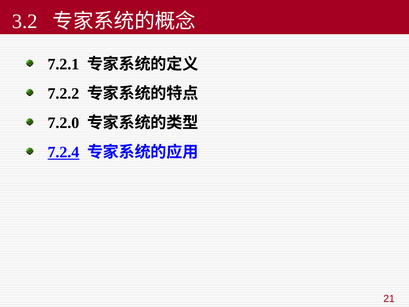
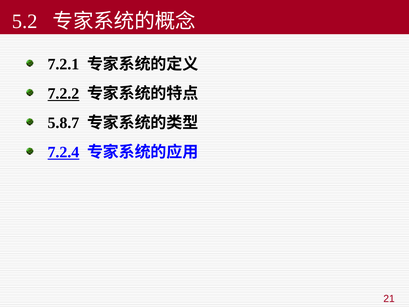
3.2: 3.2 -> 5.2 (25, 21)
7.2.2 underline: none -> present (63, 94)
7.2.0: 7.2.0 -> 5.8.7 (63, 123)
